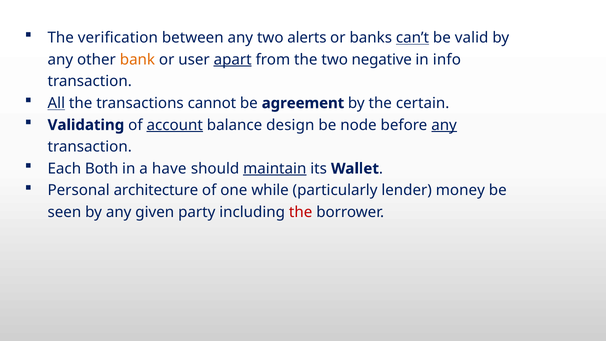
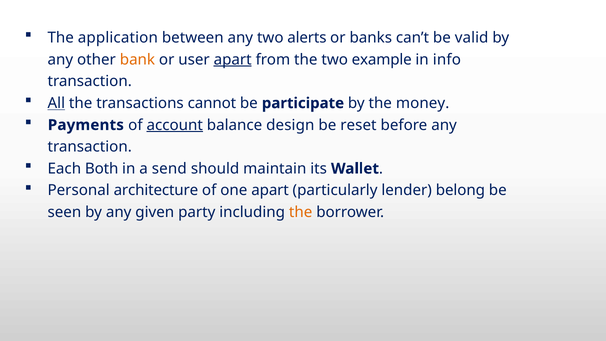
verification: verification -> application (118, 38)
can’t underline: present -> none (413, 38)
negative: negative -> example (382, 60)
agreement: agreement -> participate (303, 103)
certain: certain -> money (423, 103)
Validating: Validating -> Payments (86, 125)
node: node -> reset (358, 125)
any underline: present -> none (444, 125)
have: have -> send (169, 169)
maintain underline: present -> none (275, 169)
one while: while -> apart (270, 190)
money: money -> belong (460, 190)
the colour: red -> orange (301, 212)
